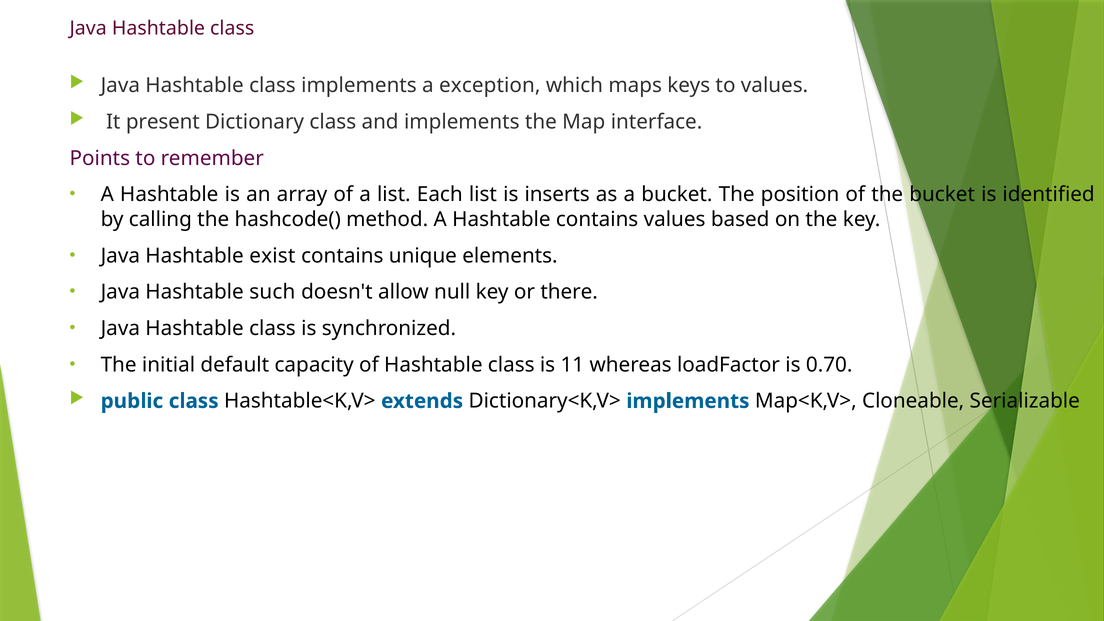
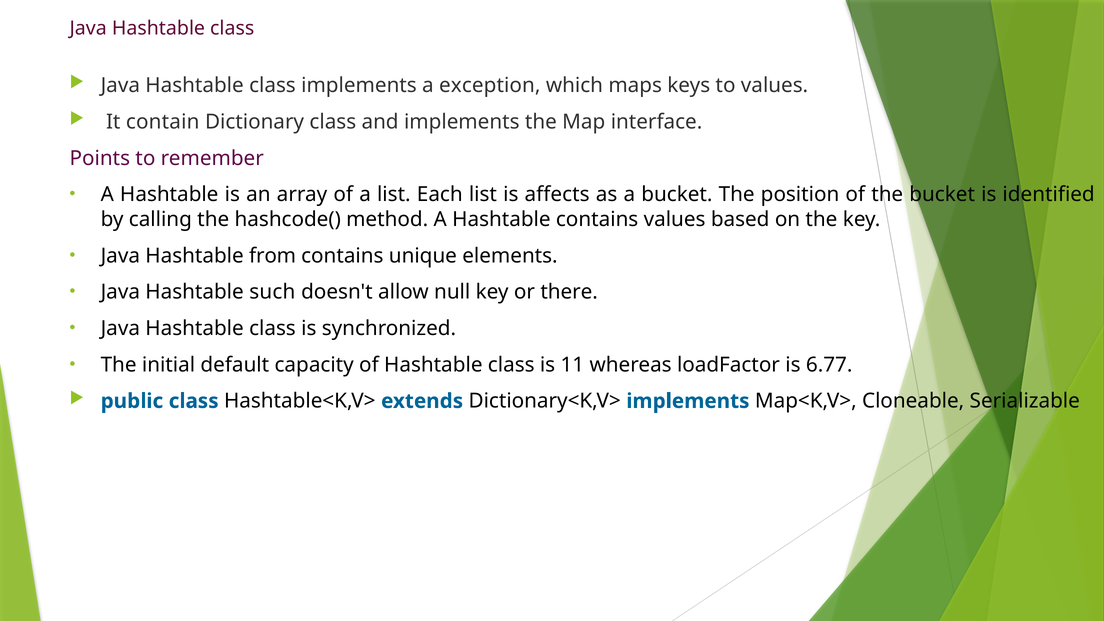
present: present -> contain (163, 122)
inserts: inserts -> affects (557, 195)
exist: exist -> from (273, 256)
0.70: 0.70 -> 6.77 (829, 365)
